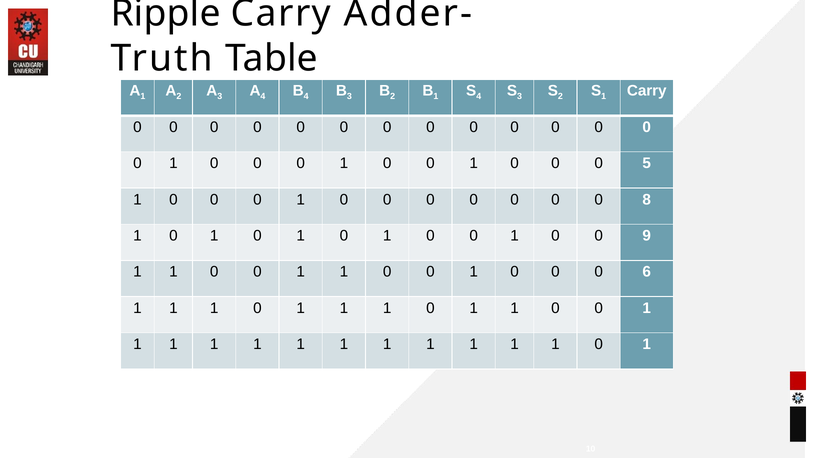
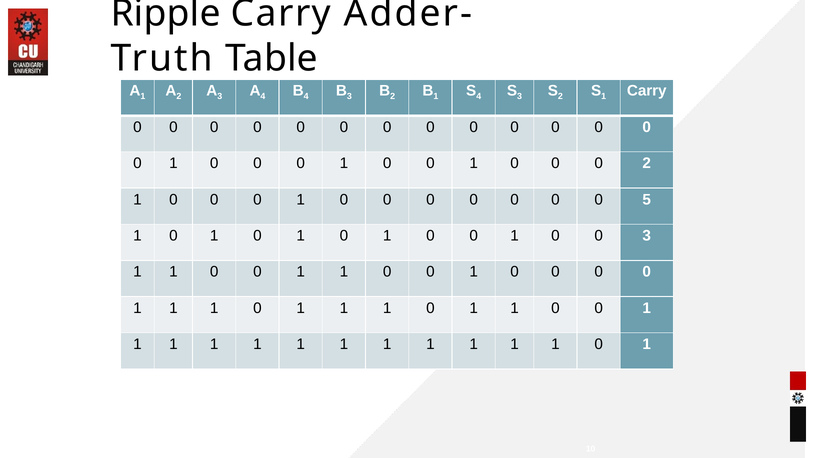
0 5: 5 -> 2 (647, 163)
8: 8 -> 5 (647, 199)
0 9: 9 -> 3 (647, 236)
6: 6 -> 0 (647, 272)
